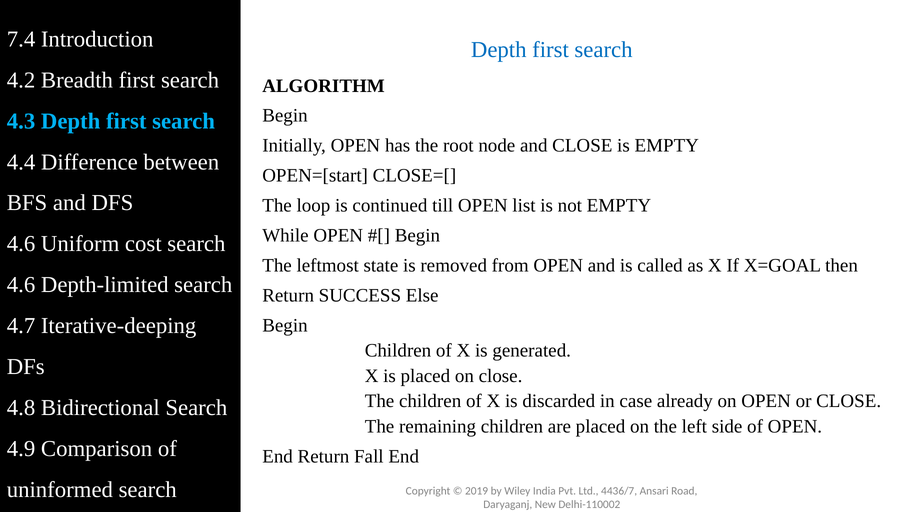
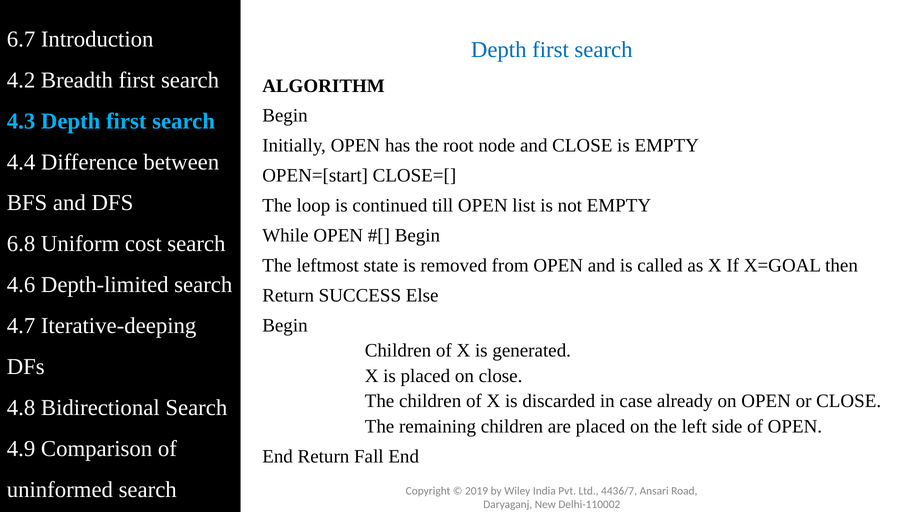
7.4: 7.4 -> 6.7 (21, 39)
4.6: 4.6 -> 6.8 (21, 244)
